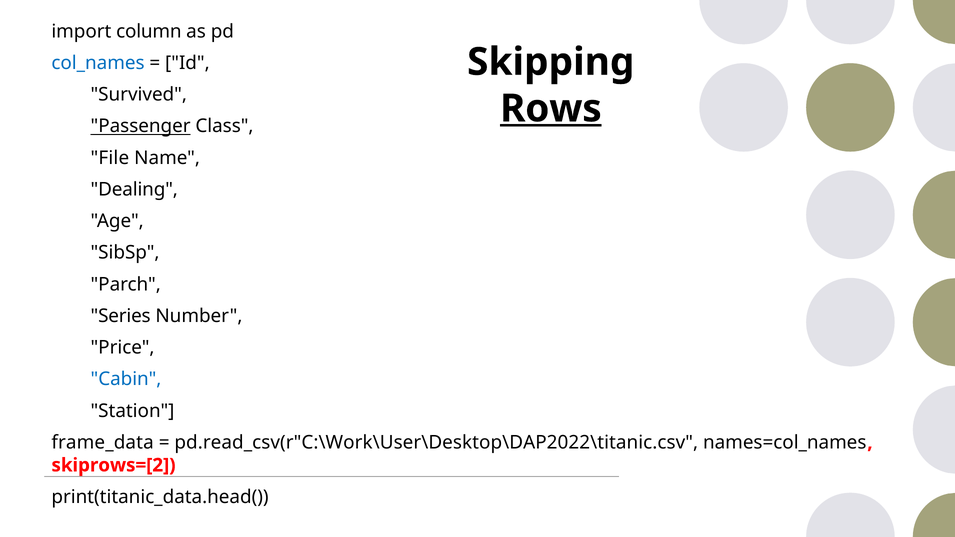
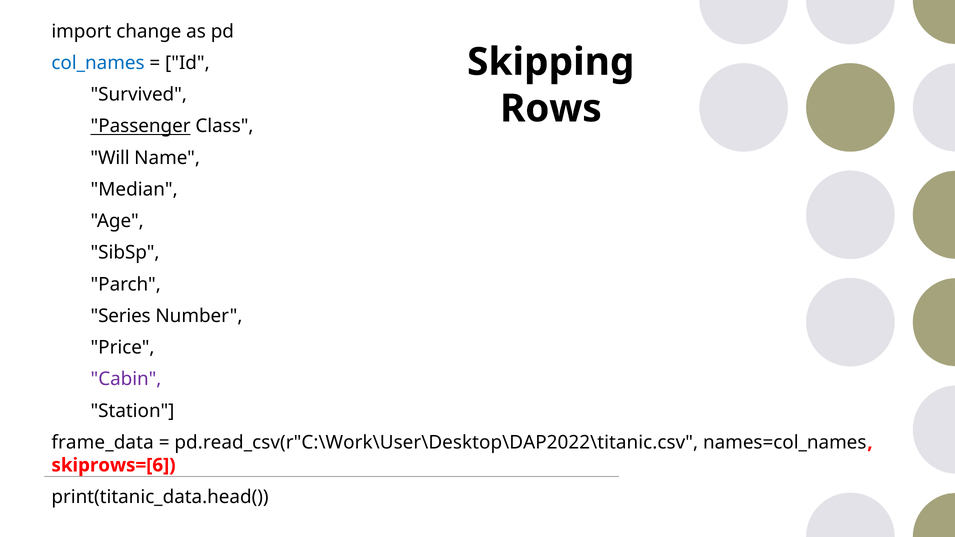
column: column -> change (149, 31)
Rows underline: present -> none (551, 109)
File: File -> Will (110, 158)
Dealing: Dealing -> Median (134, 190)
Cabin colour: blue -> purple (126, 379)
skiprows=[2: skiprows=[2 -> skiprows=[6 (114, 465)
